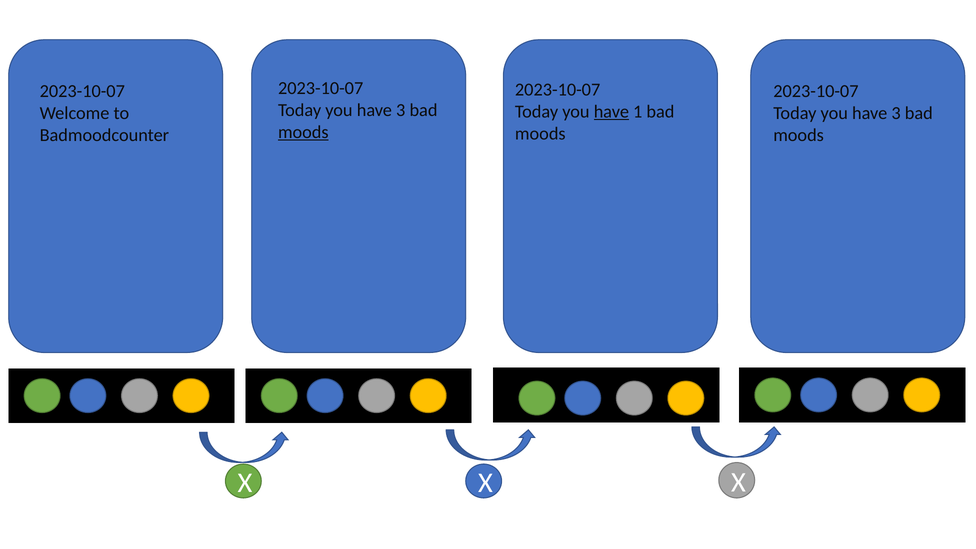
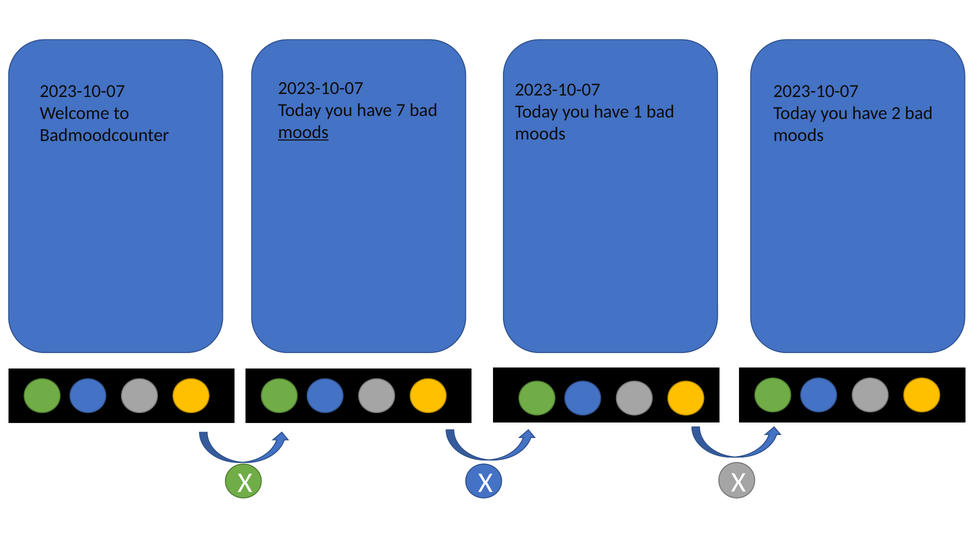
3: 3 -> 7 (401, 110)
have underline: present -> none (611, 112)
3: 3 -> 2 (896, 113)
